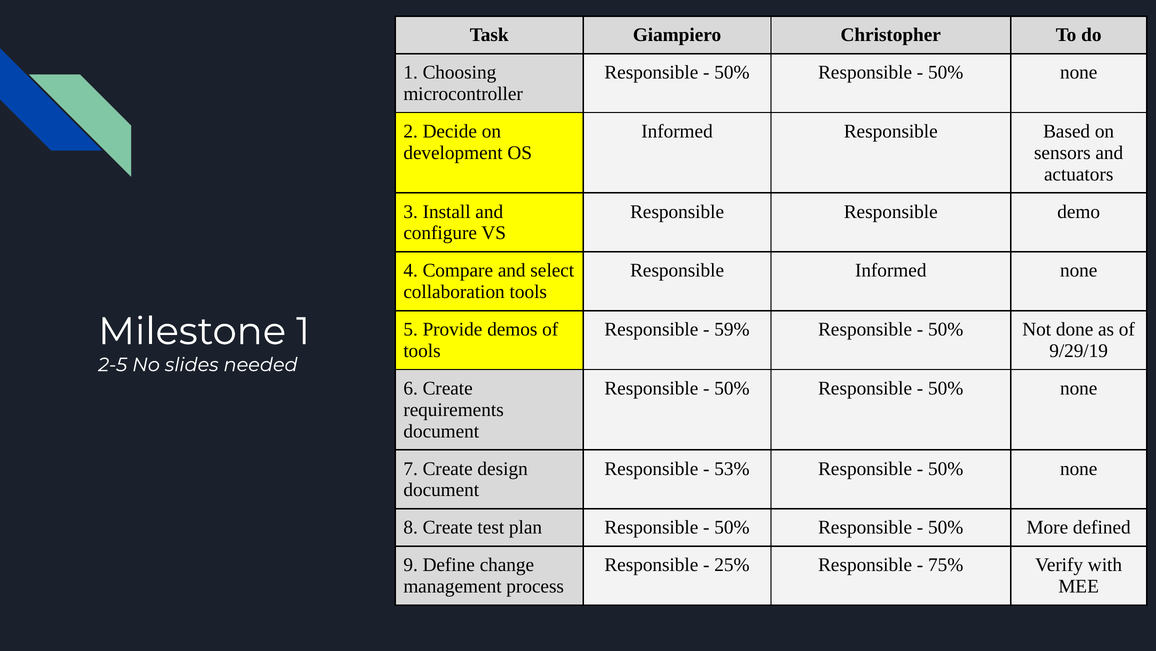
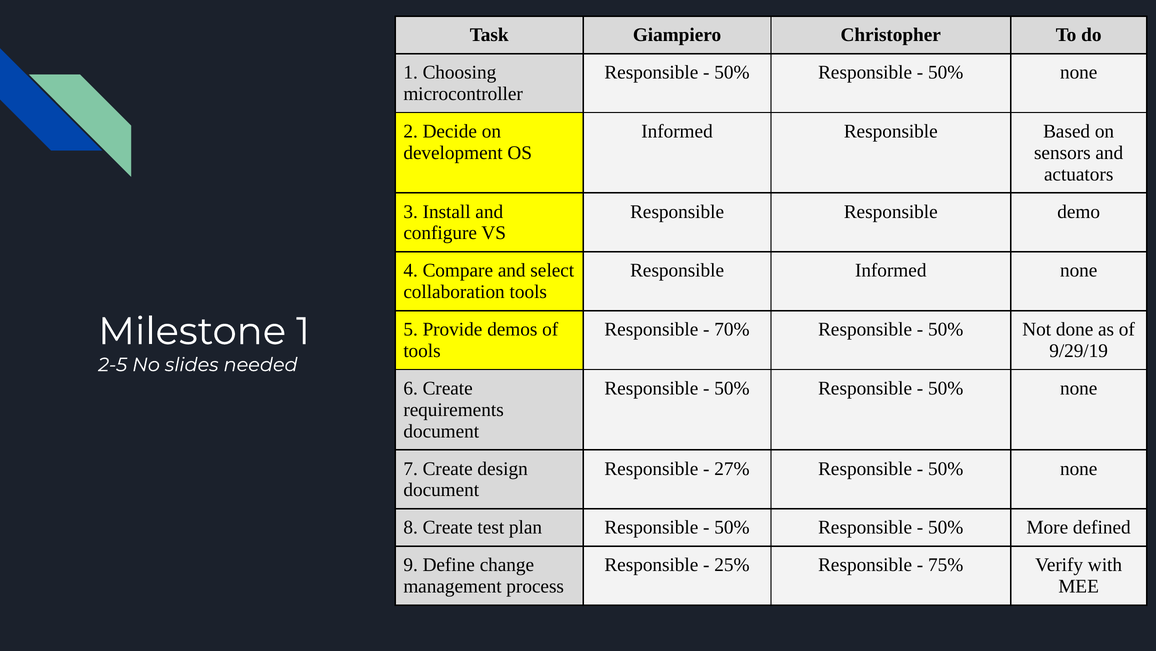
59%: 59% -> 70% (732, 329)
53%: 53% -> 27% (732, 468)
